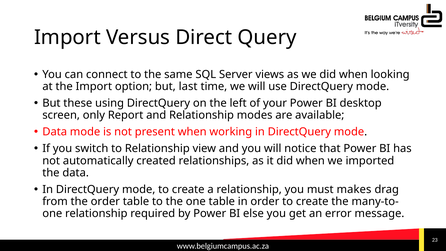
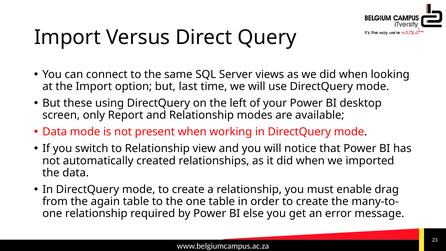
makes: makes -> enable (354, 189)
the order: order -> again (105, 201)
